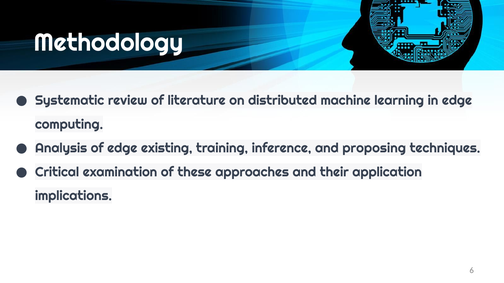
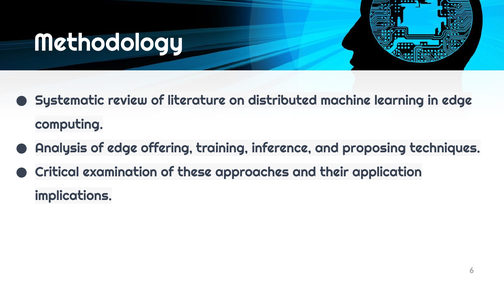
existing: existing -> offering (167, 149)
